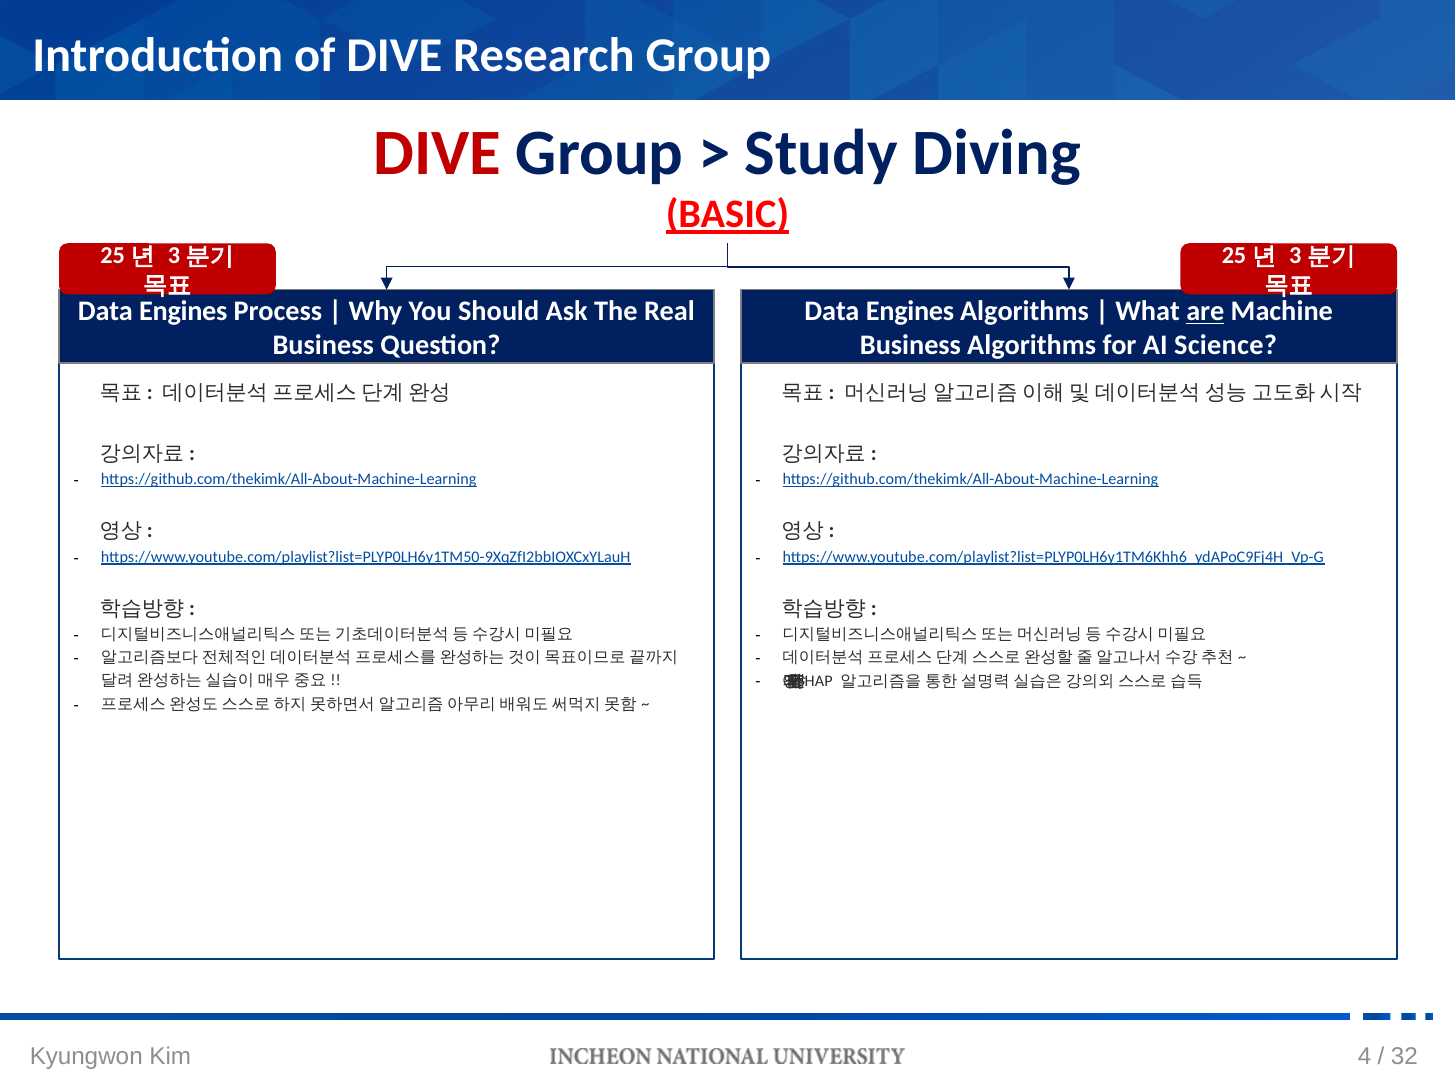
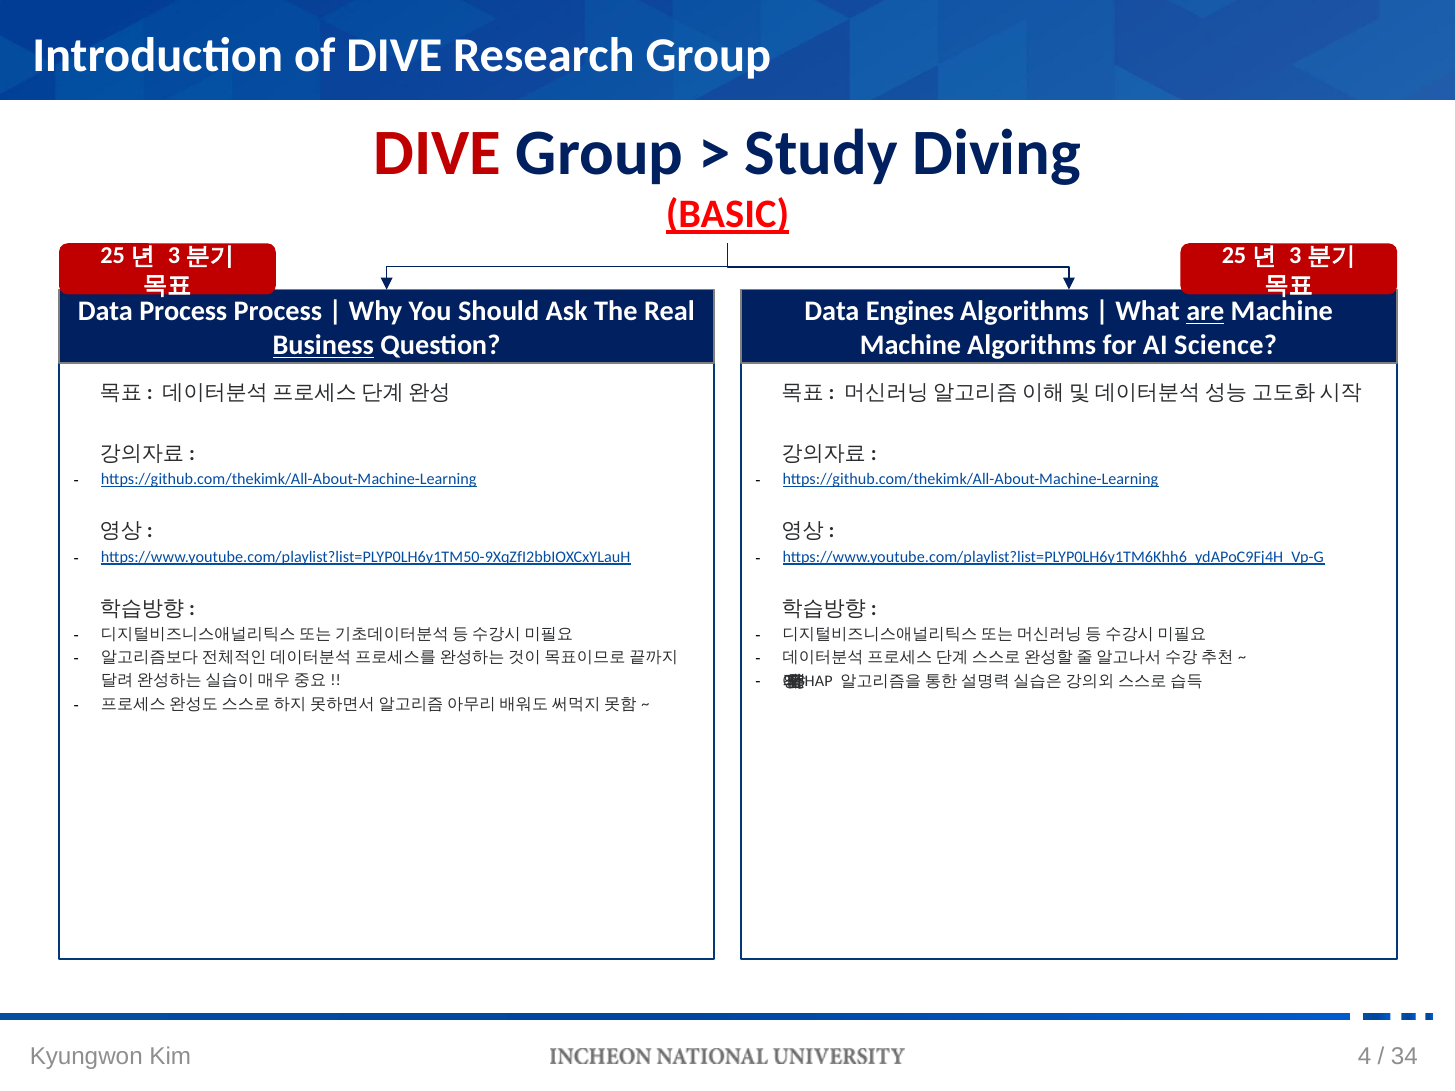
Engines: Engines -> Process (183, 311)
Business underline: none -> present (323, 345)
Business: Business -> Machine (911, 345)
32: 32 -> 34 (1404, 1057)
